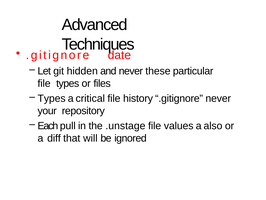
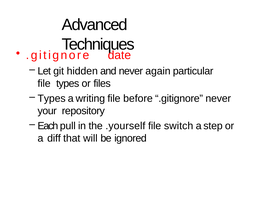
these: these -> again (158, 71)
critical: critical -> writing (90, 98)
history: history -> before (138, 98)
.unstage: .unstage -> .yourself (125, 125)
values: values -> switch (179, 125)
also: also -> step (213, 125)
